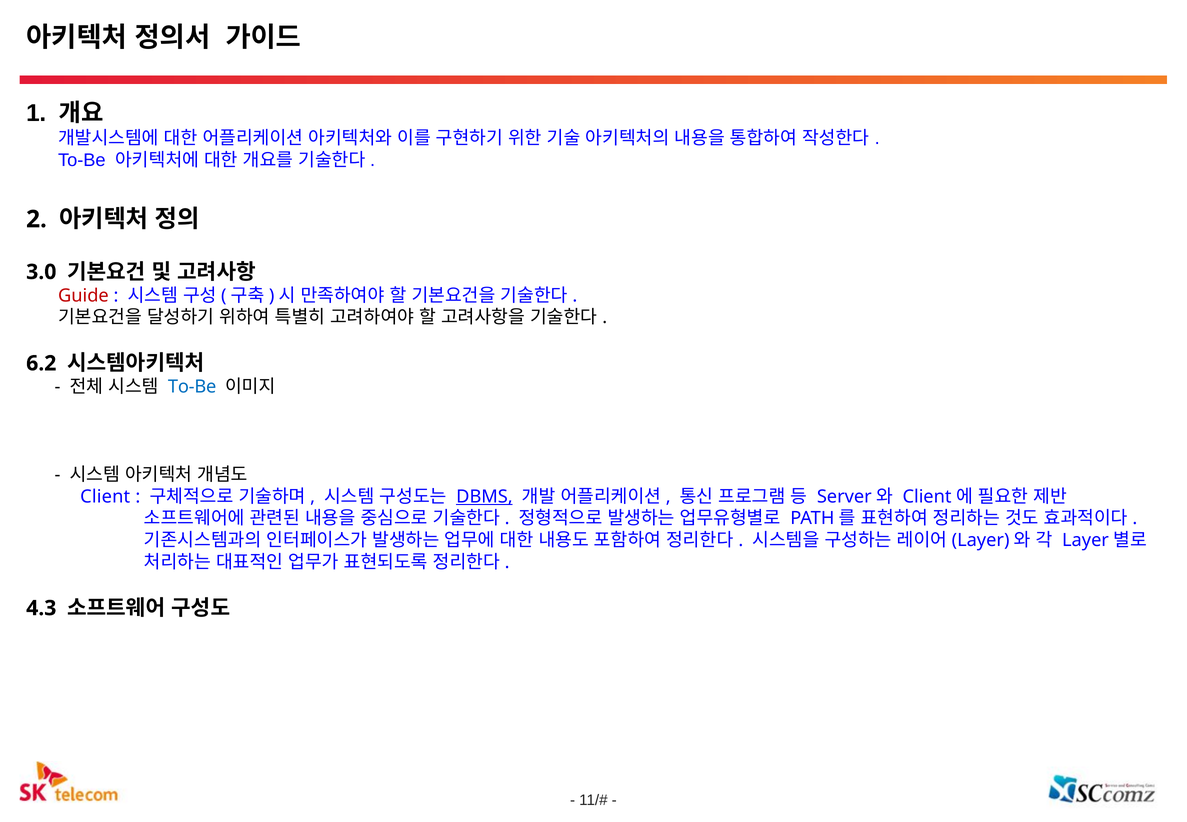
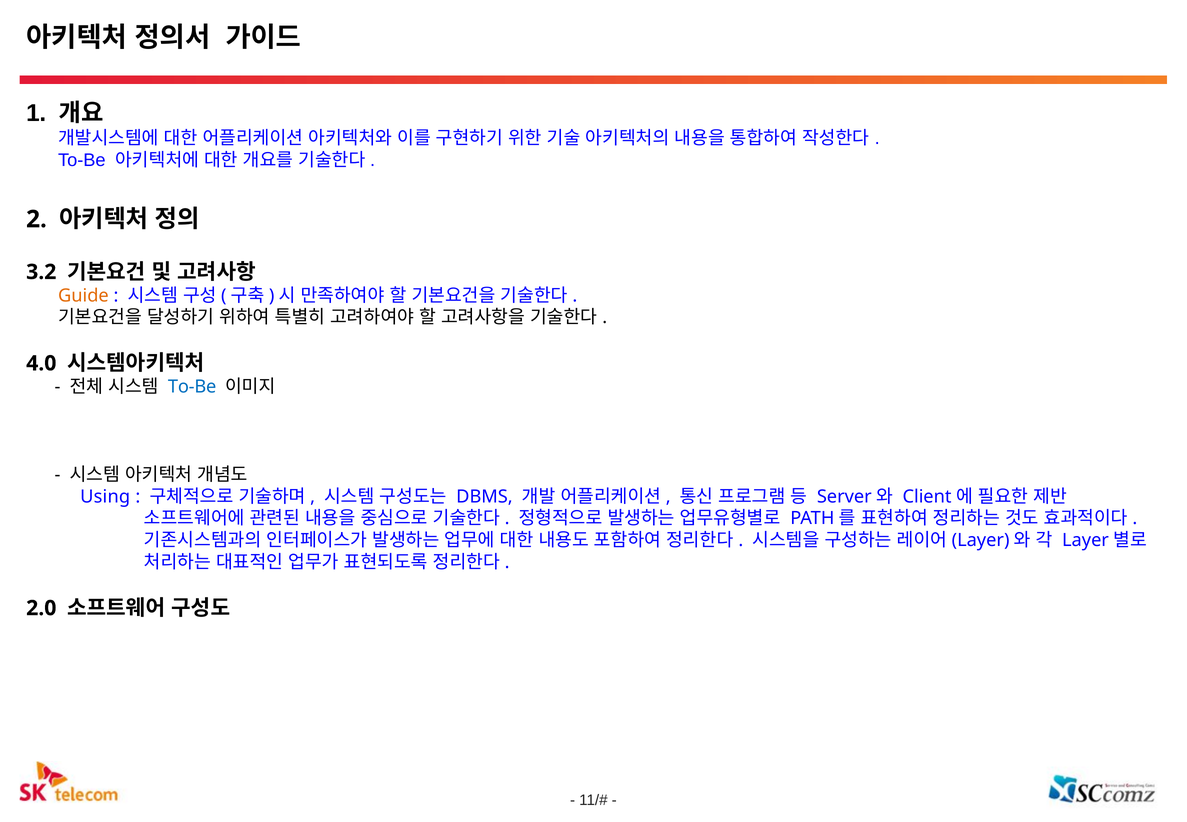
3.0: 3.0 -> 3.2 (41, 272)
Guide colour: red -> orange (83, 295)
6.2: 6.2 -> 4.0 (41, 363)
Client: Client -> Using (105, 496)
DBMS underline: present -> none (484, 496)
4.3: 4.3 -> 2.0 (41, 608)
